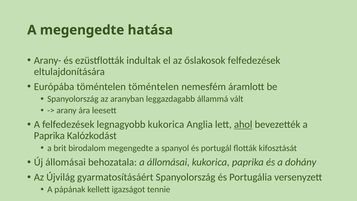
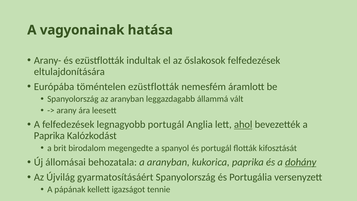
A megengedte: megengedte -> vagyonainak (82, 30)
töméntelen töméntelen: töméntelen -> ezüstflották (154, 87)
legnagyobb kukorica: kukorica -> portugál (166, 124)
a állomásai: állomásai -> aranyban (168, 162)
dohány underline: none -> present (301, 162)
